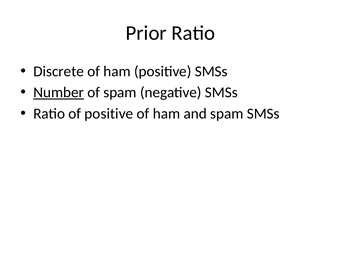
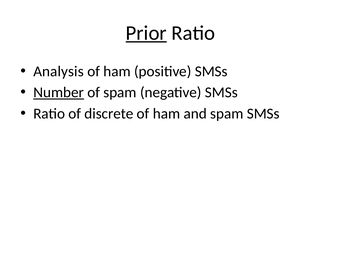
Prior underline: none -> present (146, 33)
Discrete: Discrete -> Analysis (59, 72)
of positive: positive -> discrete (109, 114)
